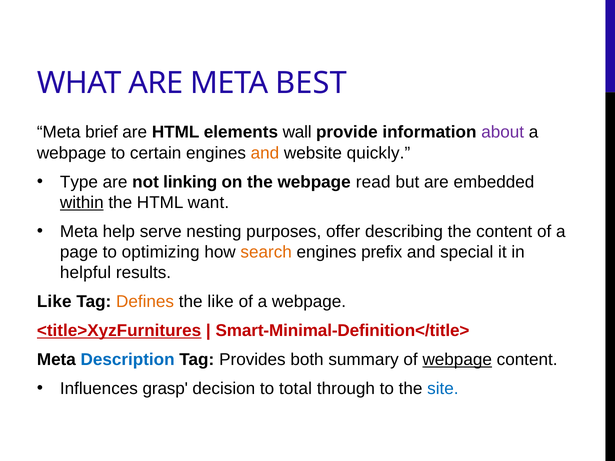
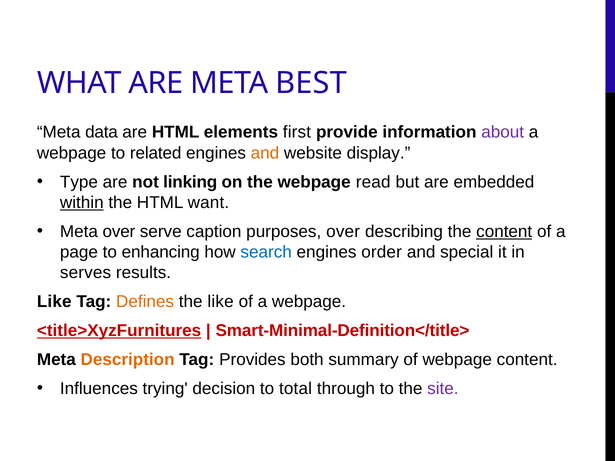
brief: brief -> data (102, 132)
wall: wall -> first (297, 132)
certain: certain -> related (156, 153)
quickly: quickly -> display (379, 153)
Meta help: help -> over (119, 232)
nesting: nesting -> caption (214, 232)
purposes offer: offer -> over (343, 232)
content underline: none -> present (504, 232)
optimizing: optimizing -> enhancing (161, 252)
search colour: orange -> blue (266, 252)
prefix: prefix -> order (382, 252)
helpful: helpful -> serves (86, 273)
Description colour: blue -> orange (128, 360)
webpage underline: present -> none (457, 360)
grasp: grasp -> trying (165, 389)
site colour: blue -> purple (443, 389)
